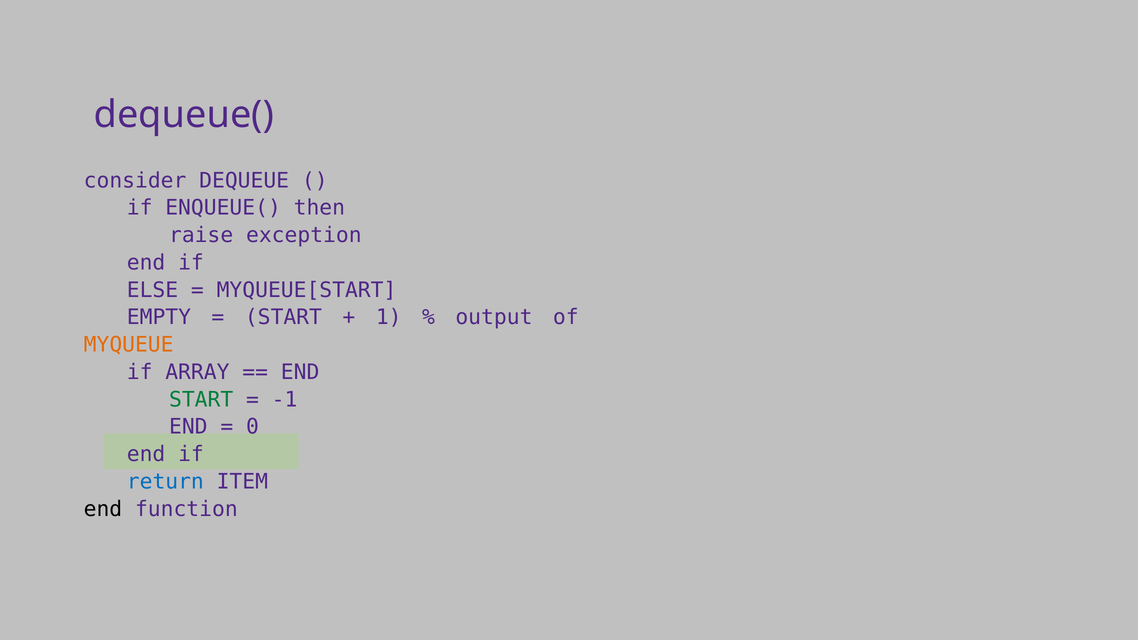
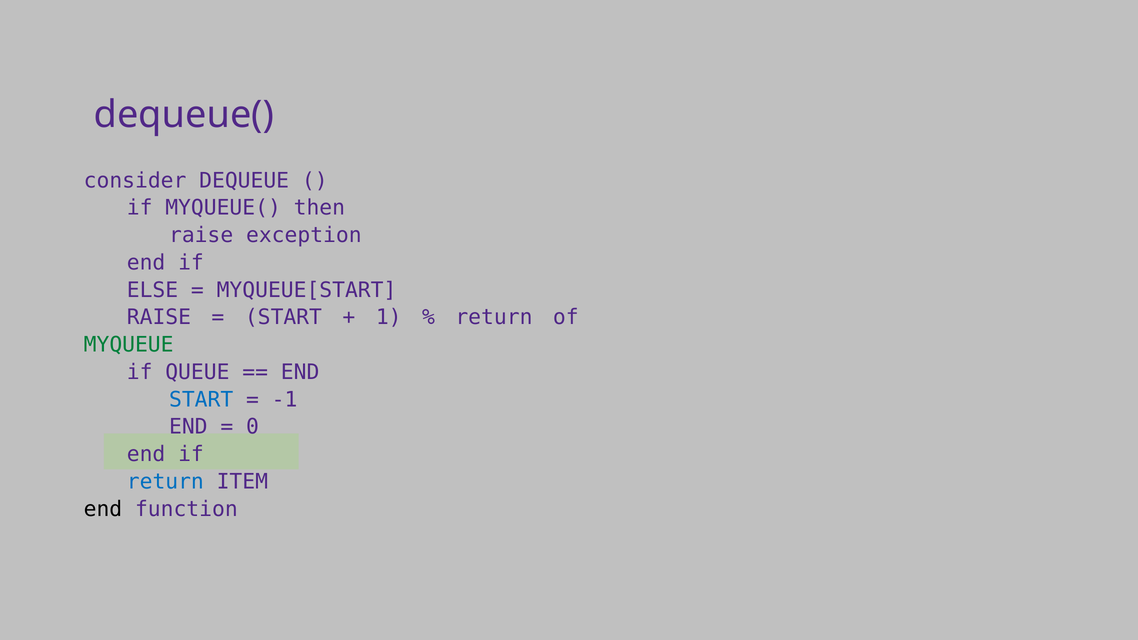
ENQUEUE(: ENQUEUE( -> MYQUEUE( (223, 208)
EMPTY: EMPTY -> RAISE (159, 317)
output: output -> return (494, 317)
MYQUEUE colour: orange -> green (129, 345)
ARRAY: ARRAY -> QUEUE (197, 372)
START colour: green -> blue (201, 400)
